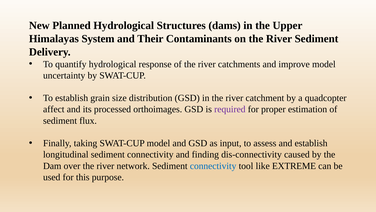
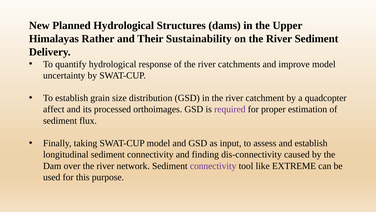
System: System -> Rather (98, 39)
Contaminants: Contaminants -> Sustainability (199, 39)
connectivity colour: blue -> purple (213, 166)
